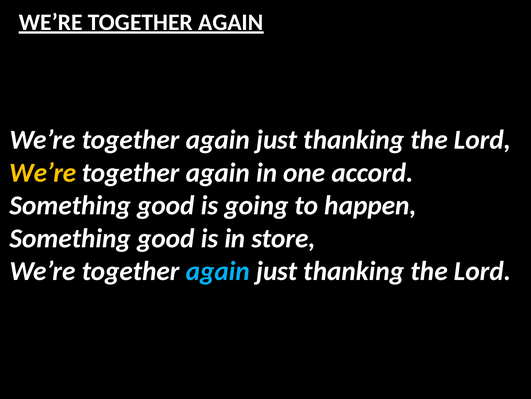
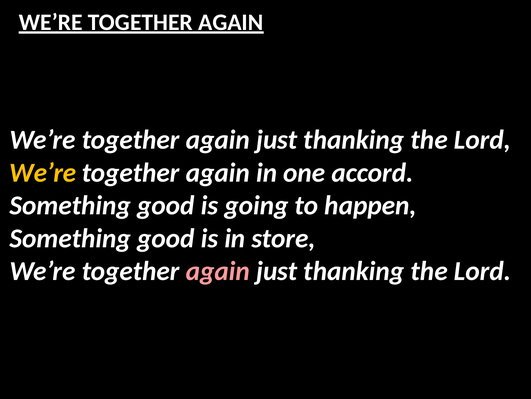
again colour: light blue -> pink (218, 271)
